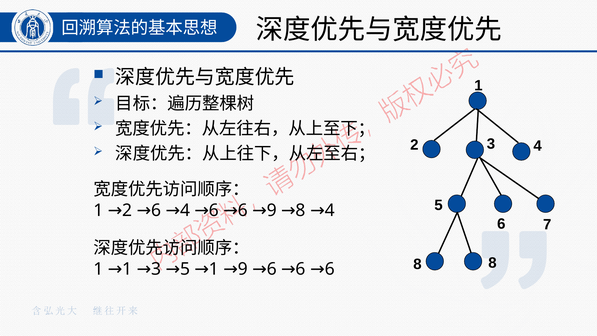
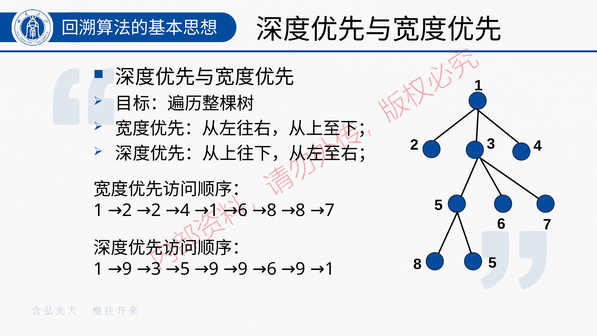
4: 4 -> 7 (330, 210)
2 6: 6 -> 2 (156, 210)
4 6: 6 -> 1 (214, 210)
6 9: 9 -> 8 (272, 210)
8 8: 8 -> 5 (492, 263)
6: 6 -> 1 (330, 269)
1 1: 1 -> 9 (127, 269)
5 1: 1 -> 9 (214, 269)
9 6 6: 6 -> 9 (301, 269)
